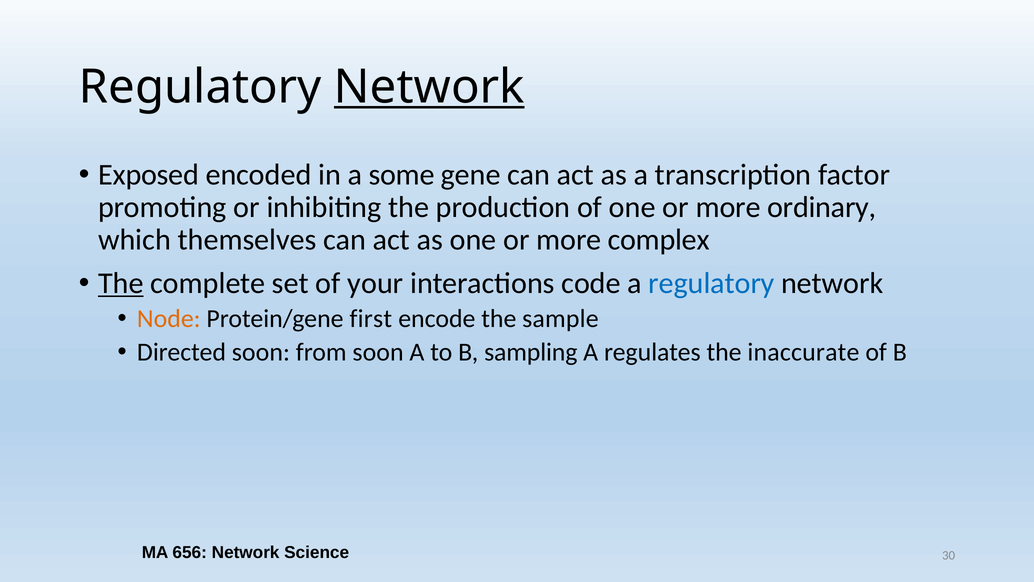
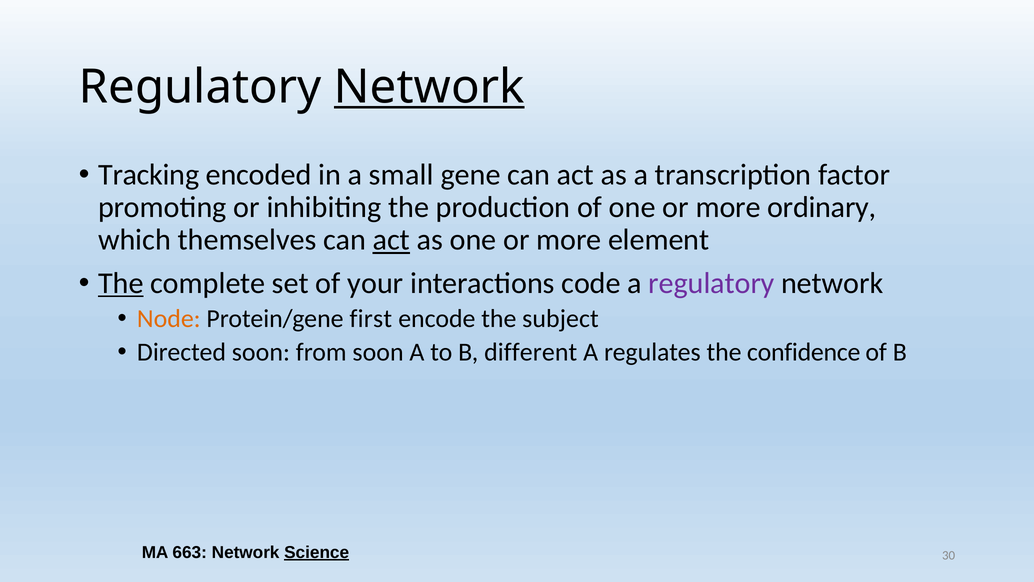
Exposed: Exposed -> Tracking (149, 175)
some: some -> small (401, 175)
act underline: none -> present (391, 240)
complex: complex -> element (659, 240)
regulatory colour: blue -> purple (712, 283)
sample: sample -> subject (560, 319)
sampling: sampling -> different (531, 352)
inaccurate: inaccurate -> confidence (804, 352)
656: 656 -> 663 (190, 552)
Science underline: none -> present (317, 552)
